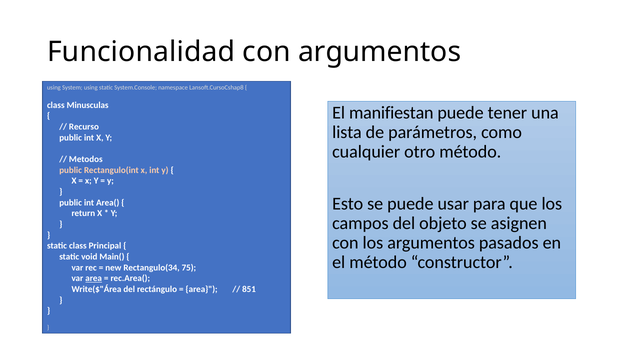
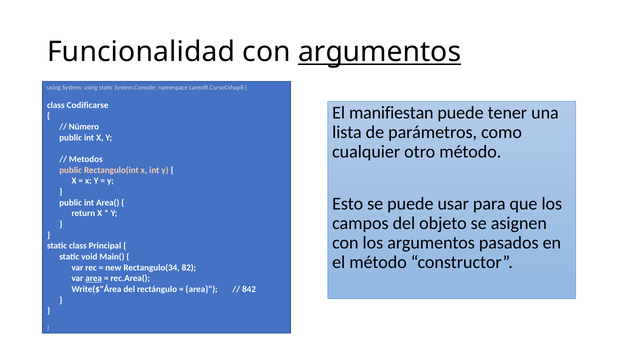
argumentos underline: none -> present (380, 52)
Minusculas: Minusculas -> Codificarse (88, 105)
Recurso: Recurso -> Número (84, 127)
75: 75 -> 82 (189, 267)
851: 851 -> 842 (249, 289)
